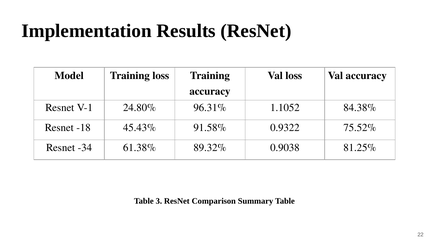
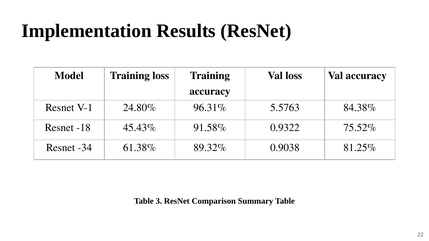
1.1052: 1.1052 -> 5.5763 (285, 108)
